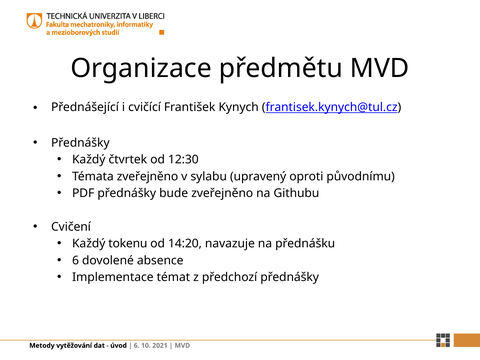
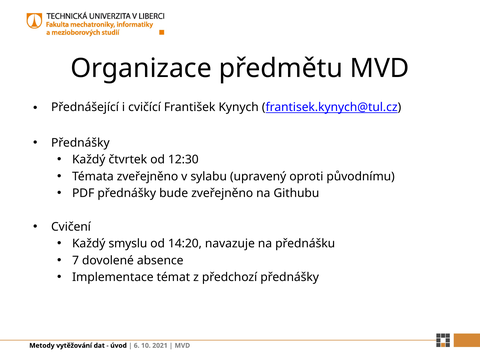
tokenu: tokenu -> smyslu (128, 244)
6: 6 -> 7 (76, 260)
